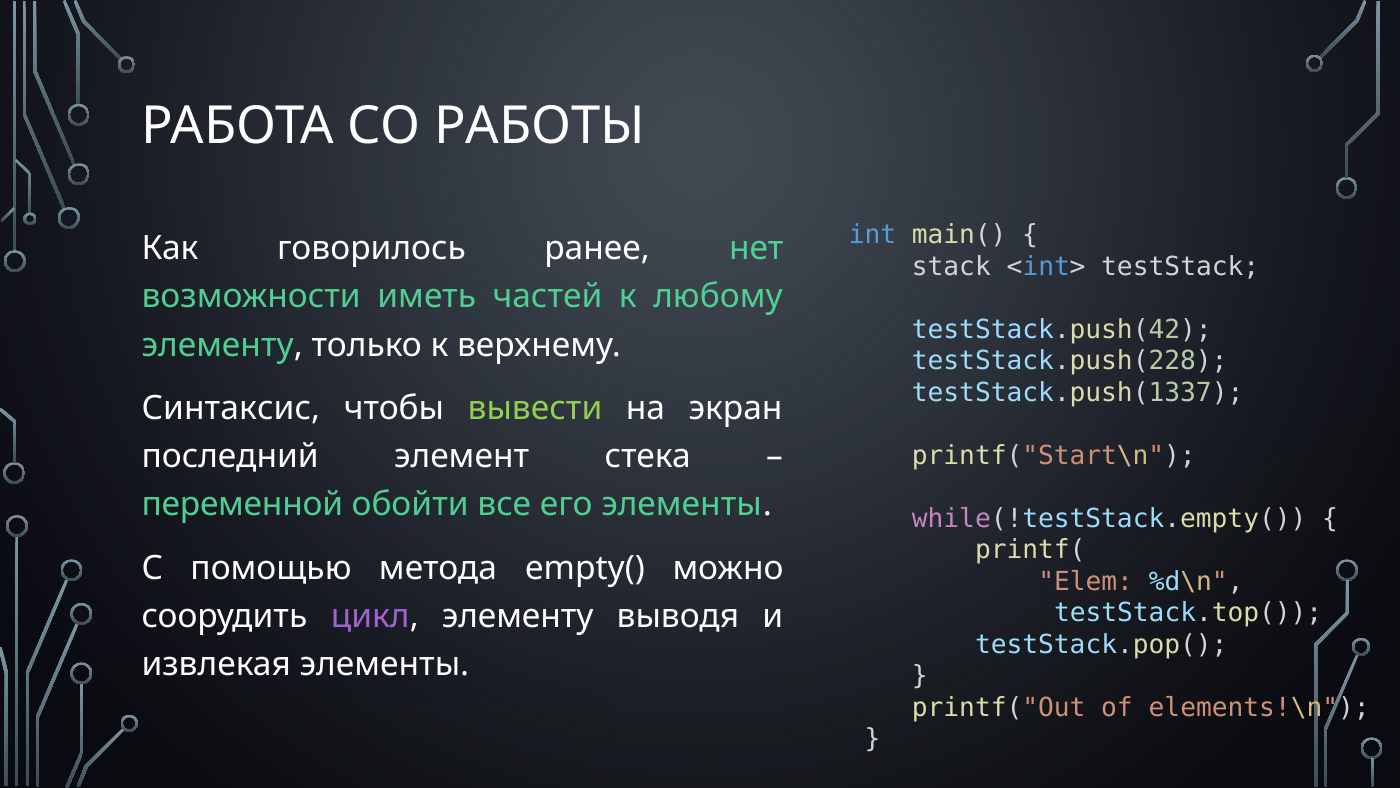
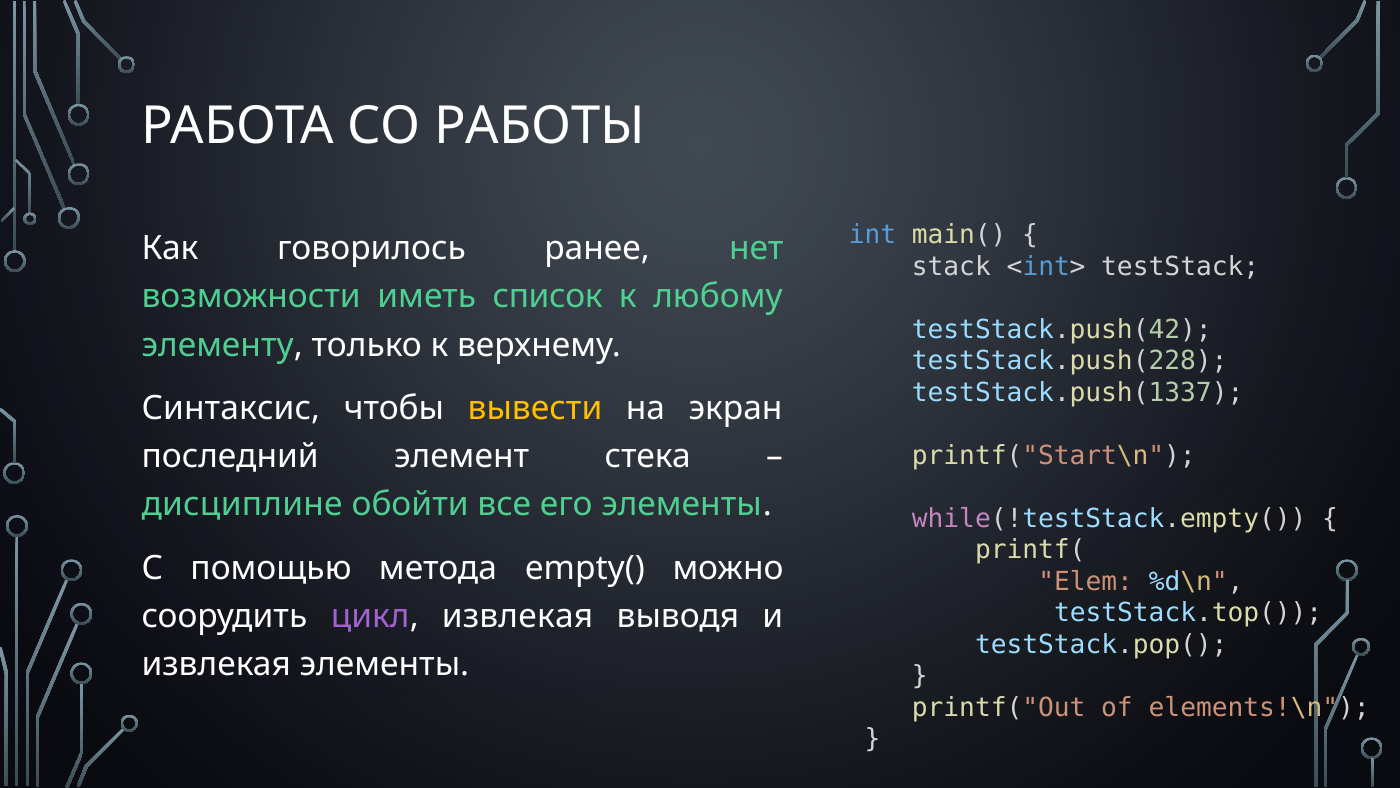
частей: частей -> список (548, 296)
вывести colour: light green -> yellow (535, 408)
переменной: переменной -> дисциплине (242, 505)
цикл элементу: элементу -> извлекая (518, 616)
